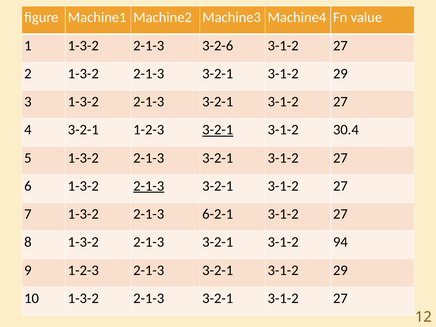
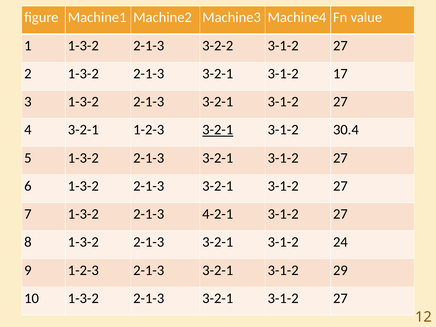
3-2-6: 3-2-6 -> 3-2-2 (218, 46)
29: 29 -> 17 (340, 74)
2-1-3 underline: present -> none (149, 186)
6-2-1: 6-2-1 -> 4-2-1 (218, 214)
94: 94 -> 24 (340, 242)
